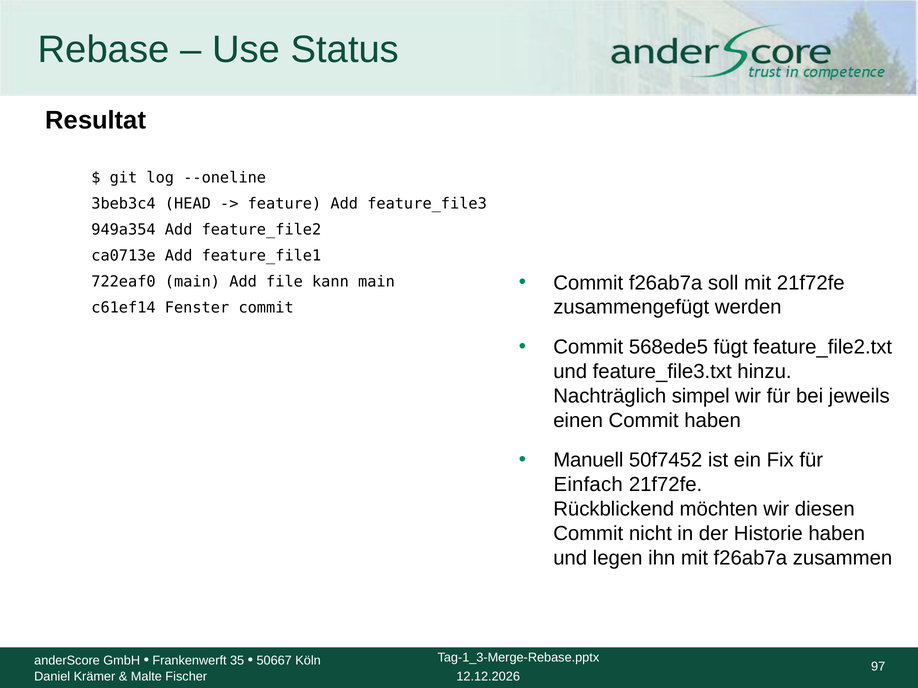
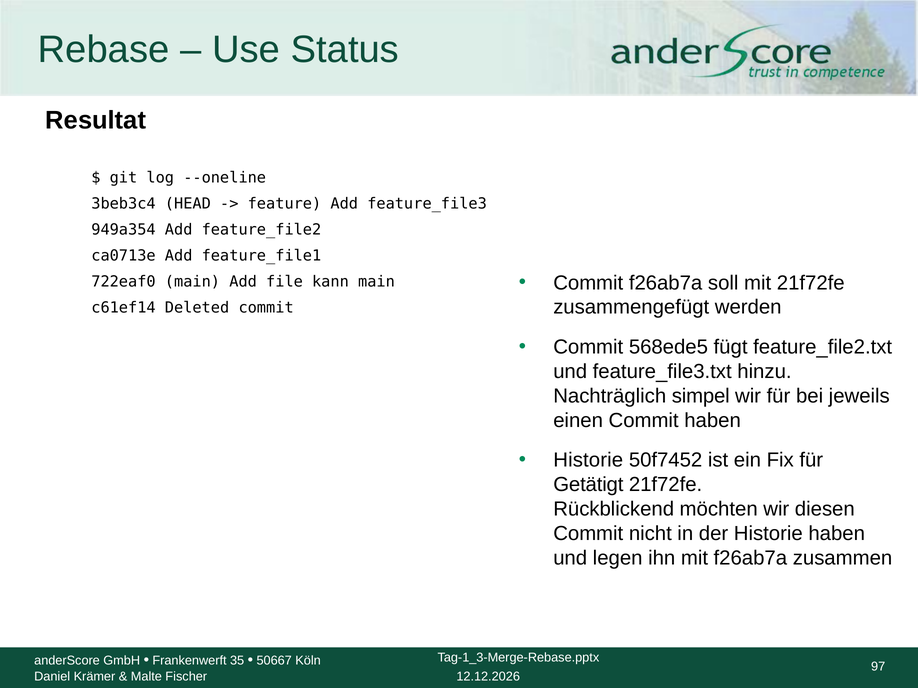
Fenster: Fenster -> Deleted (197, 308)
Manuell: Manuell -> Historie (588, 460)
Einfach: Einfach -> Getätigt (588, 485)
